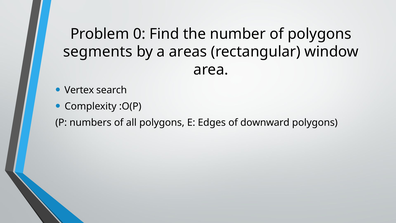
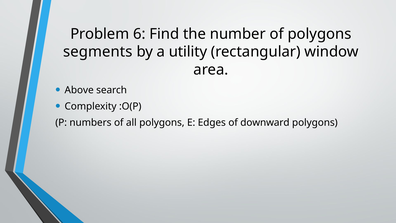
0: 0 -> 6 (139, 34)
areas: areas -> utility (188, 52)
Vertex: Vertex -> Above (79, 90)
